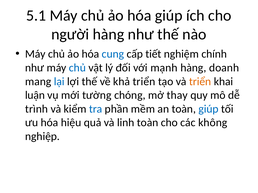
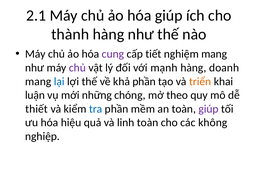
5.1: 5.1 -> 2.1 (36, 16)
người: người -> thành (70, 34)
cung colour: blue -> purple (113, 54)
nghiệm chính: chính -> mang (214, 54)
chủ colour: blue -> purple (77, 68)
khả triển: triển -> phần (144, 82)
tường: tường -> những (97, 95)
thay: thay -> theo (177, 95)
trình: trình -> thiết (37, 109)
giúp colour: blue -> purple (208, 109)
